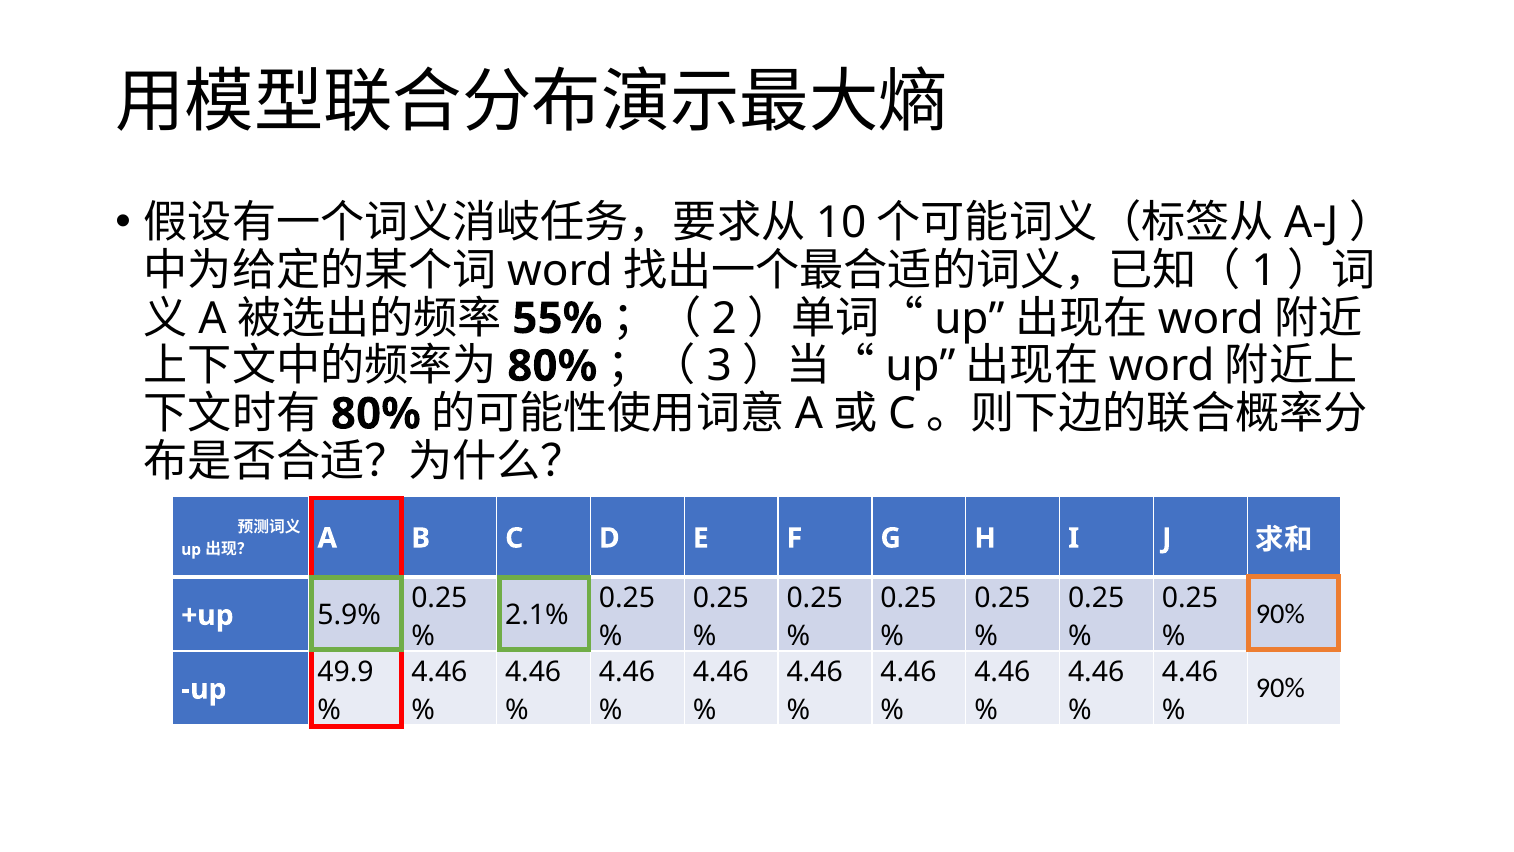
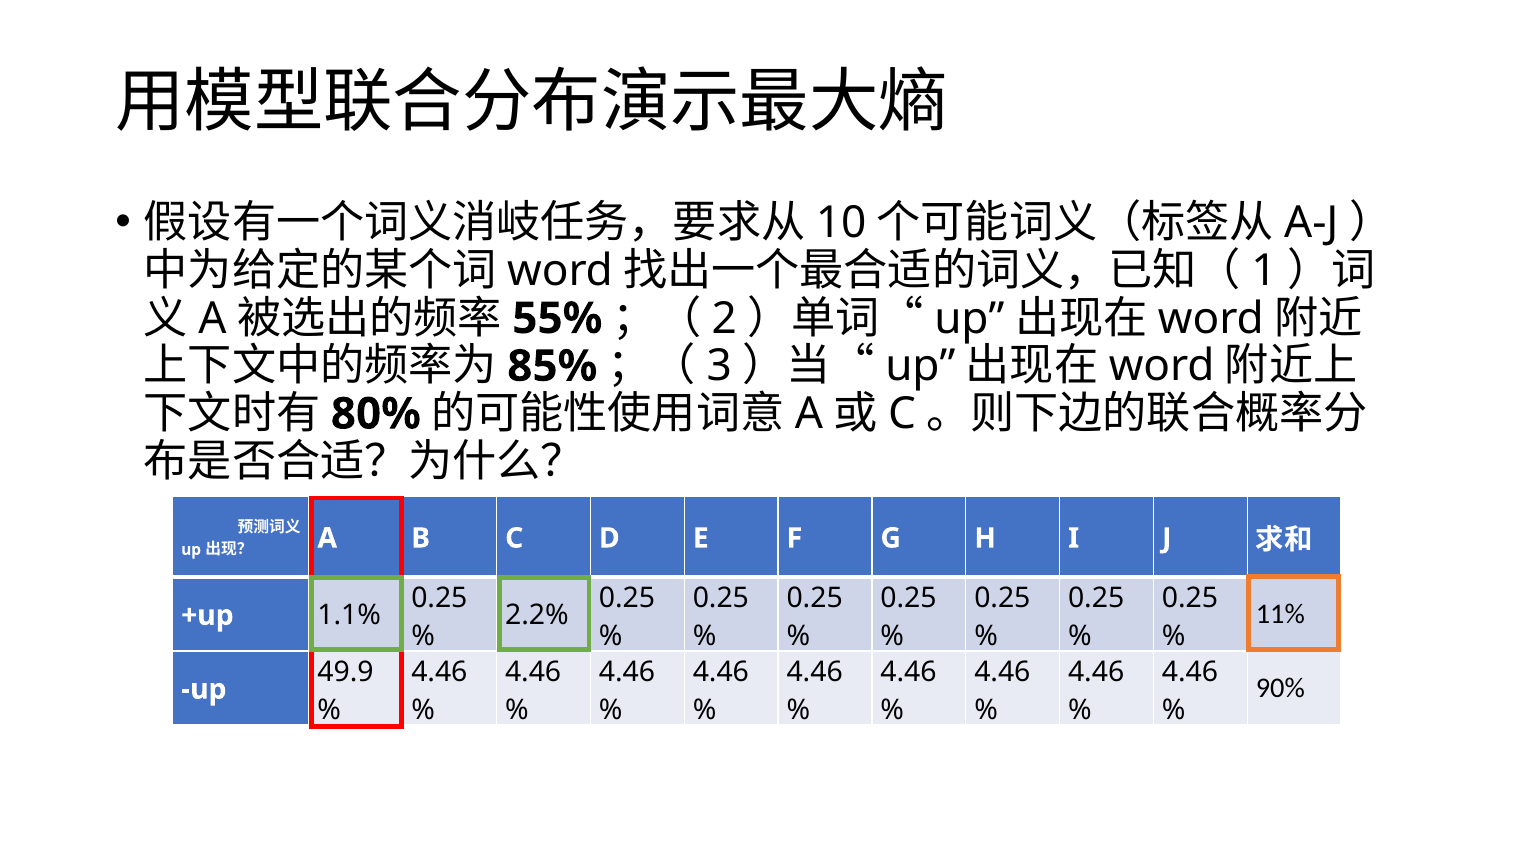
80%: 80% -> 85% (552, 366)
90%: 90% -> 11% (1280, 614)
2.1%: 2.1% -> 2.2% (537, 615)
5.9%: 5.9% -> 1.1% (349, 615)
